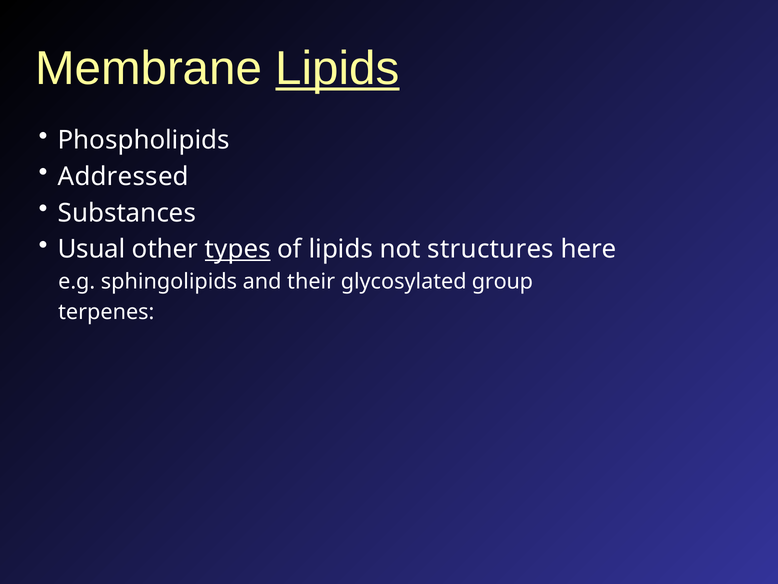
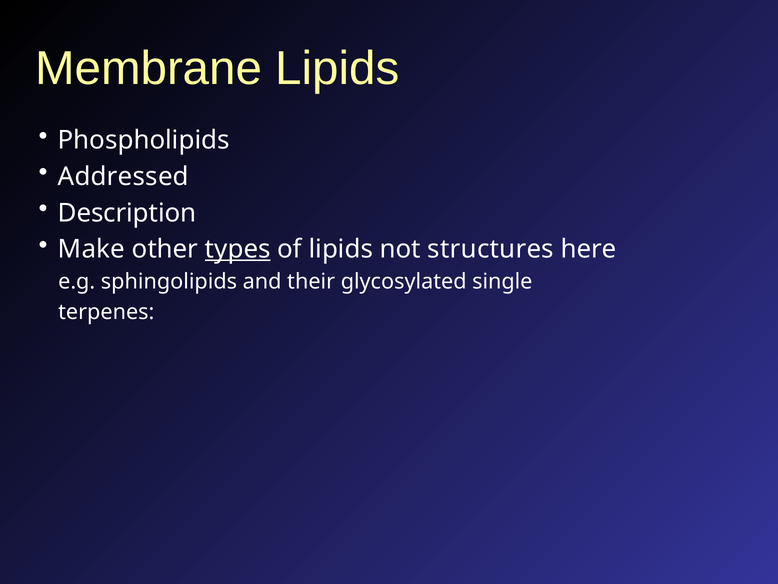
Lipids underline: present -> none (338, 68)
Substances: Substances -> Description (127, 213)
Usual: Usual -> Make (91, 249)
group: group -> single (502, 282)
